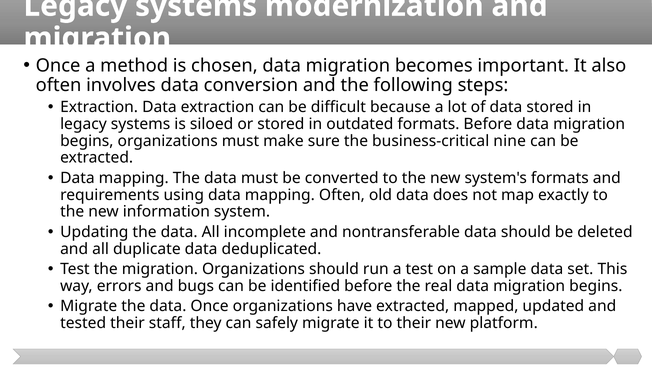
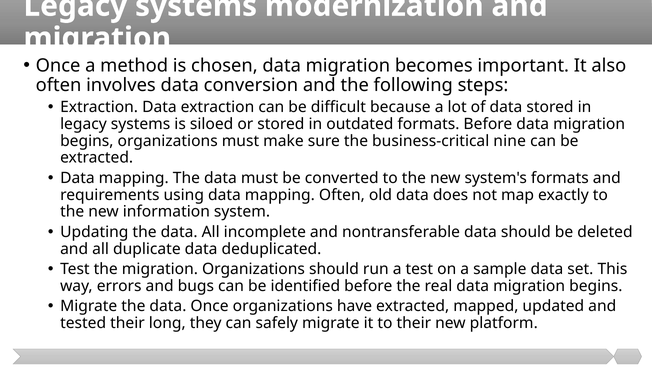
staff: staff -> long (167, 323)
